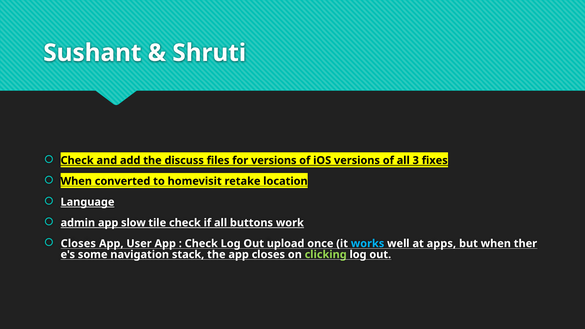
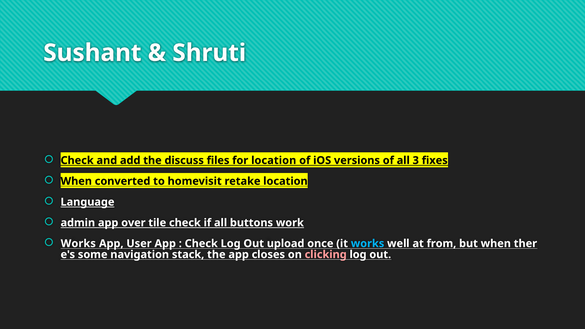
for versions: versions -> location (274, 160)
slow: slow -> over (133, 223)
Closes: Closes -> Works (78, 244)
apps: apps -> from (441, 244)
clicking colour: light green -> pink (326, 255)
